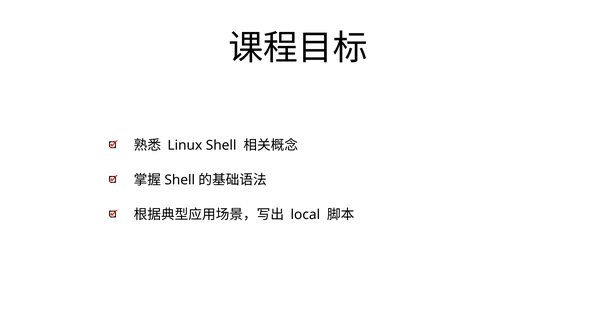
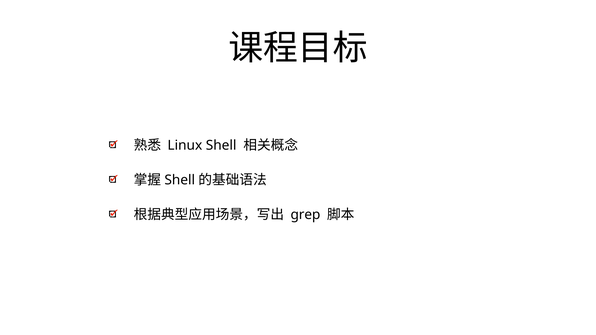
local: local -> grep (305, 215)
